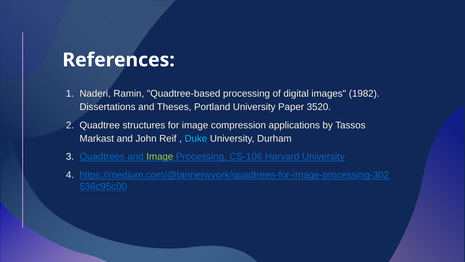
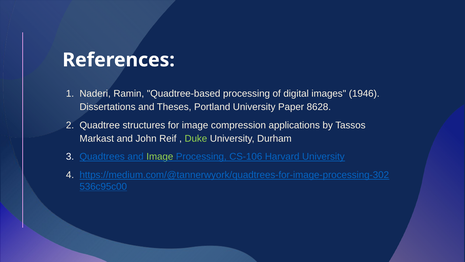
1982: 1982 -> 1946 (364, 93)
3520: 3520 -> 8628 (319, 107)
Duke colour: light blue -> light green (196, 138)
